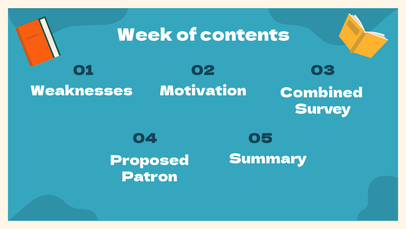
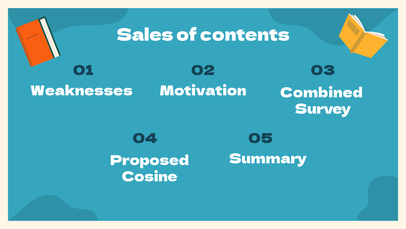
Week: Week -> Sales (145, 35)
Patron: Patron -> Cosine (150, 176)
